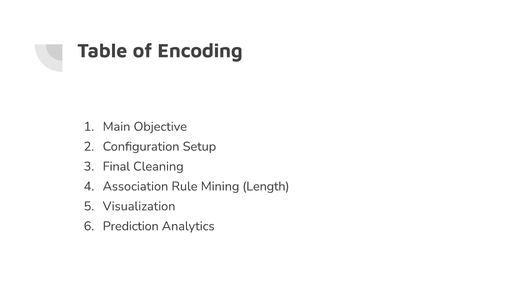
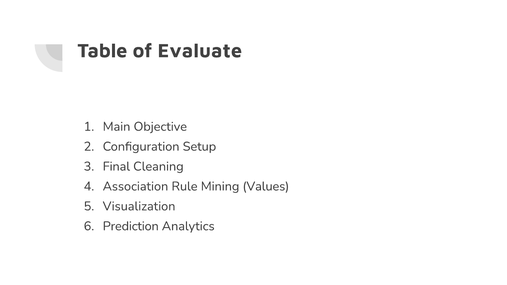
Encoding: Encoding -> Evaluate (200, 51)
Length: Length -> Values (266, 186)
